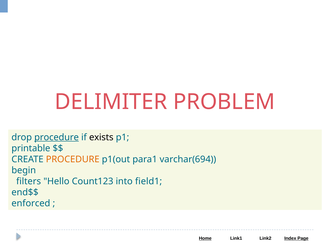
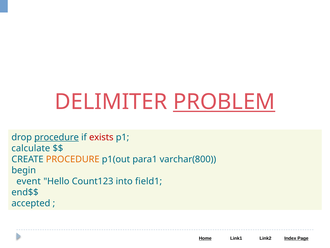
PROBLEM underline: none -> present (224, 102)
exists colour: black -> red (101, 137)
printable: printable -> calculate (31, 148)
varchar(694: varchar(694 -> varchar(800 (188, 159)
filters: filters -> event (29, 181)
enforced: enforced -> accepted (31, 203)
